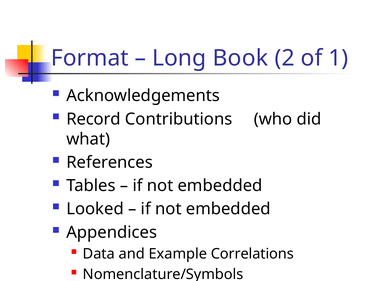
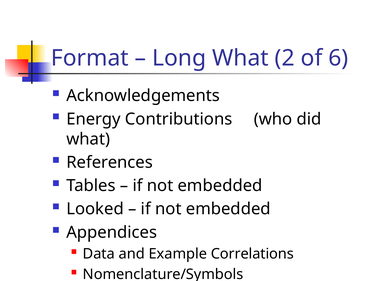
Long Book: Book -> What (240, 58)
1: 1 -> 6 (338, 58)
Record: Record -> Energy (93, 119)
